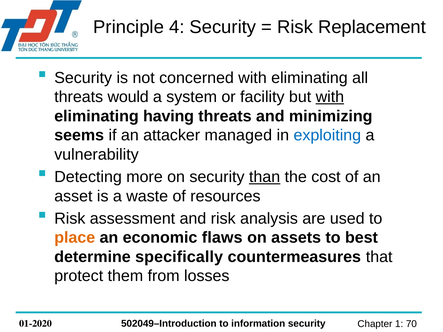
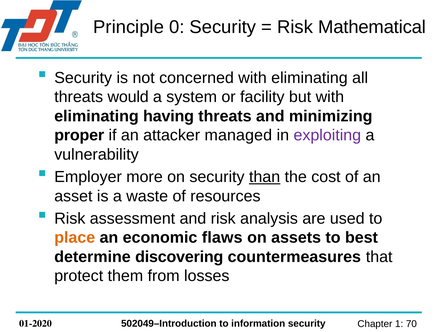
4: 4 -> 0 (177, 27)
Replacement: Replacement -> Mathematical (372, 27)
with underline: present -> none (330, 97)
seems: seems -> proper (79, 135)
exploiting colour: blue -> purple (327, 135)
Detecting: Detecting -> Employer (88, 177)
specifically: specifically -> discovering (179, 257)
